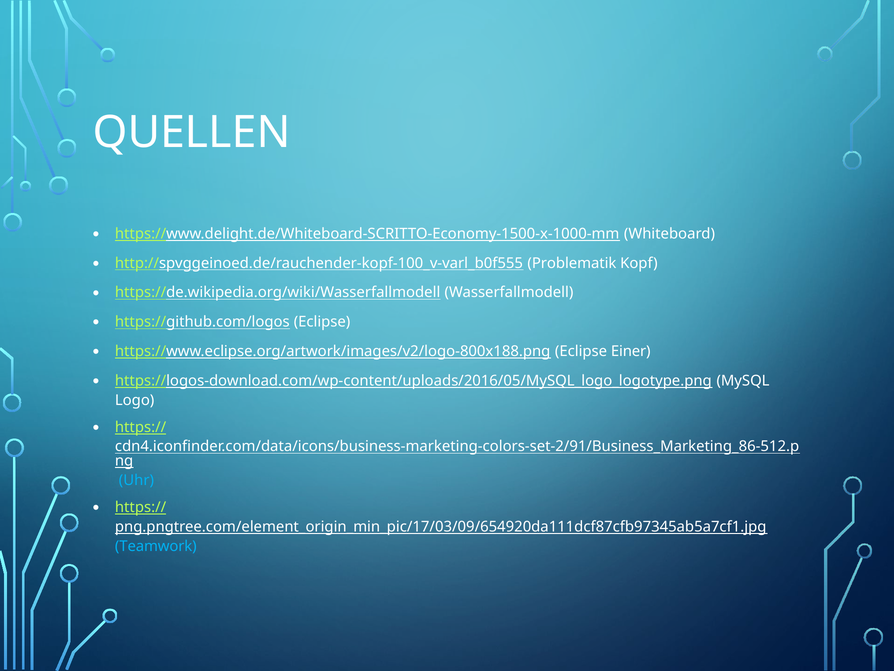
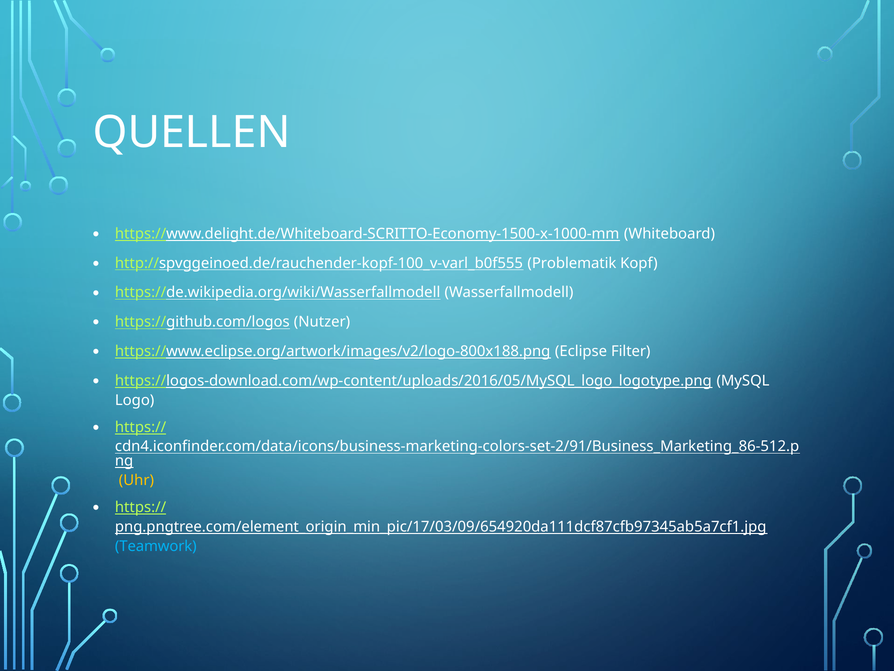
https://github.com/logos Eclipse: Eclipse -> Nutzer (322, 322)
Einer: Einer -> Filter (631, 351)
Uhr colour: light blue -> yellow (136, 480)
